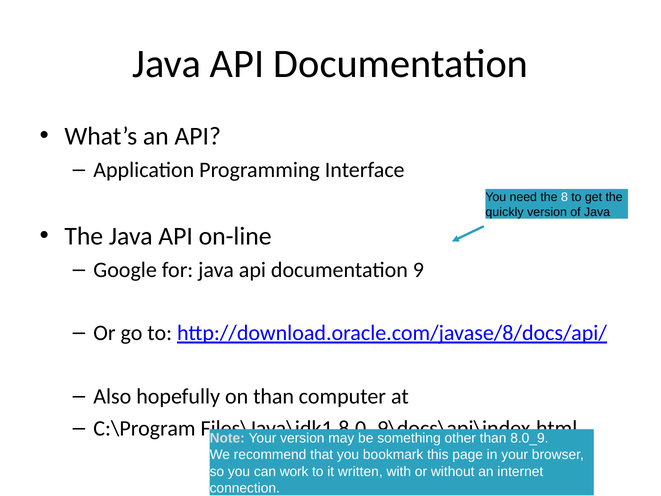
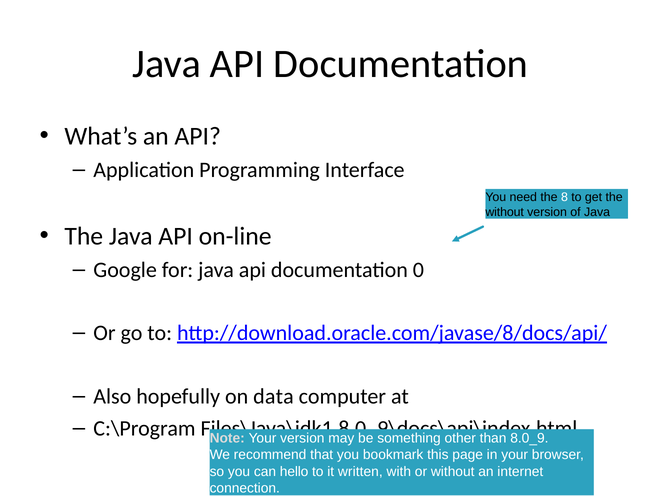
quickly: quickly -> without (505, 212)
9: 9 -> 0 (418, 270)
on than: than -> data (273, 397)
work: work -> hello (294, 471)
